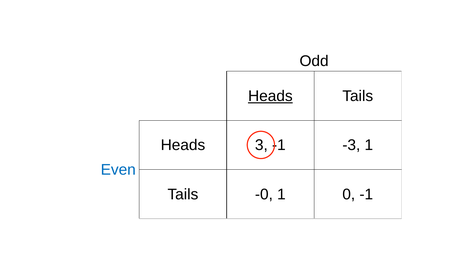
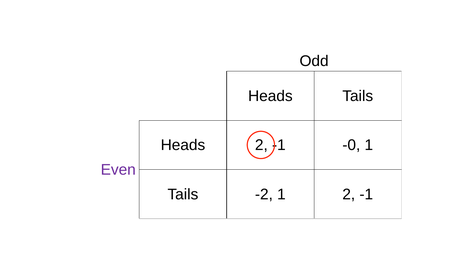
Heads underline: present -> none (270, 96)
Heads 3: 3 -> 2 (261, 145)
-3: -3 -> -0 (351, 145)
Even colour: blue -> purple (118, 170)
-0: -0 -> -2 (264, 194)
1 0: 0 -> 2 (349, 194)
